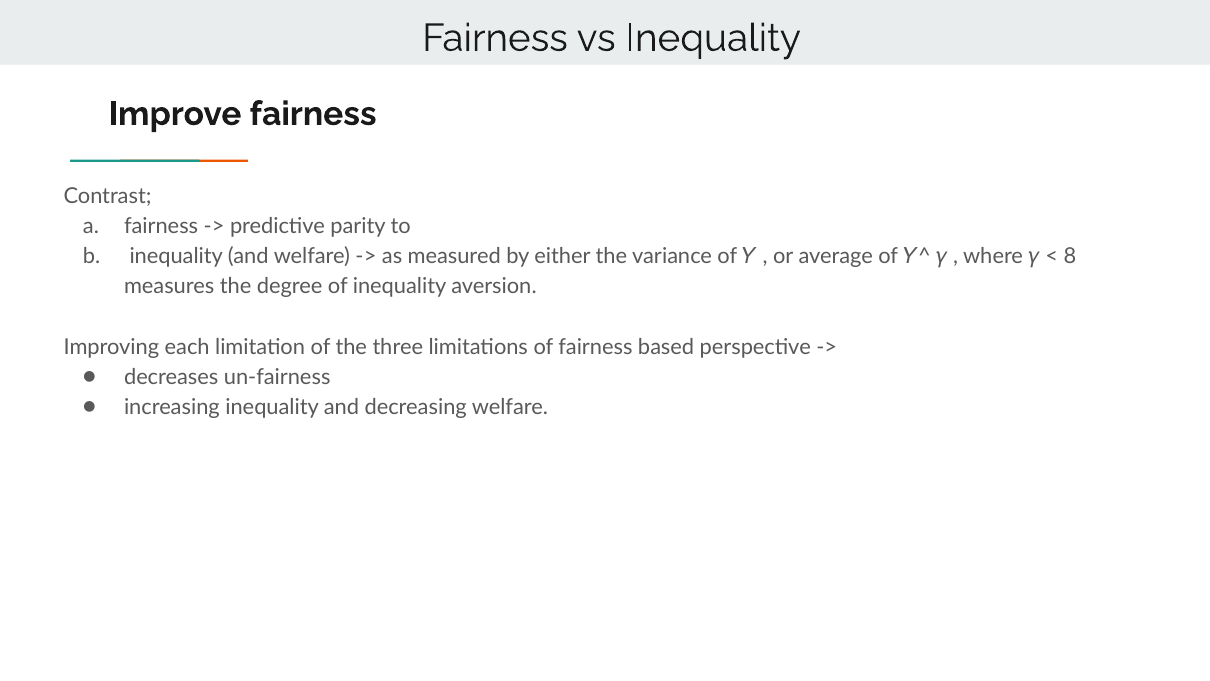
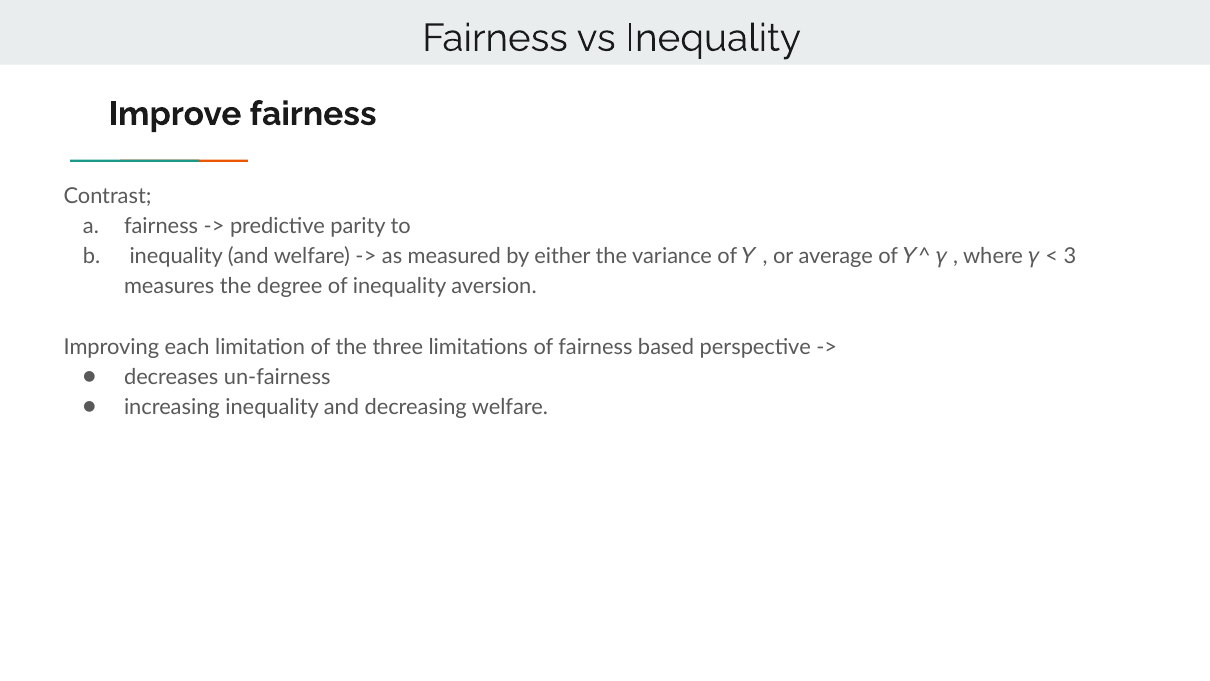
8: 8 -> 3 (1070, 257)
